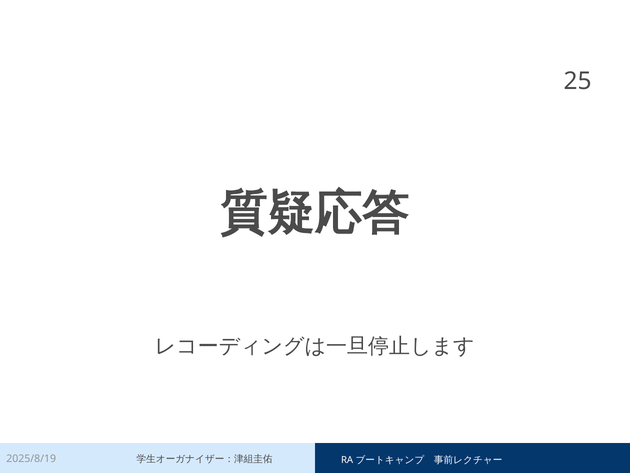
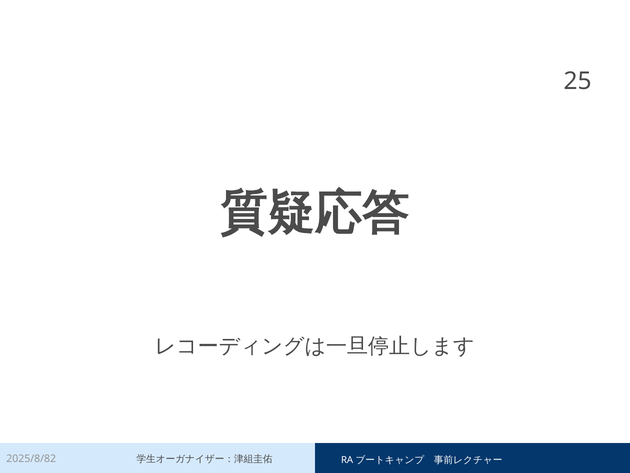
2025/8/19: 2025/8/19 -> 2025/8/82 (31, 458)
